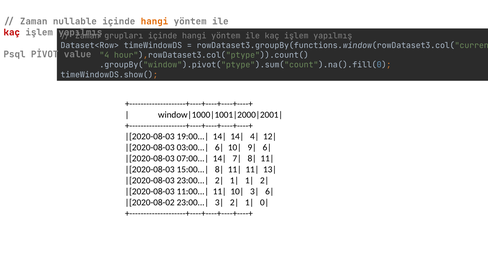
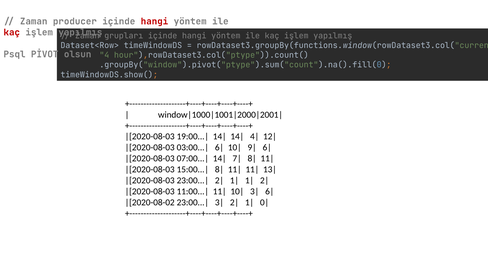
nullable: nullable -> producer (75, 21)
hangi colour: orange -> red (154, 21)
value: value -> olsun (78, 54)
